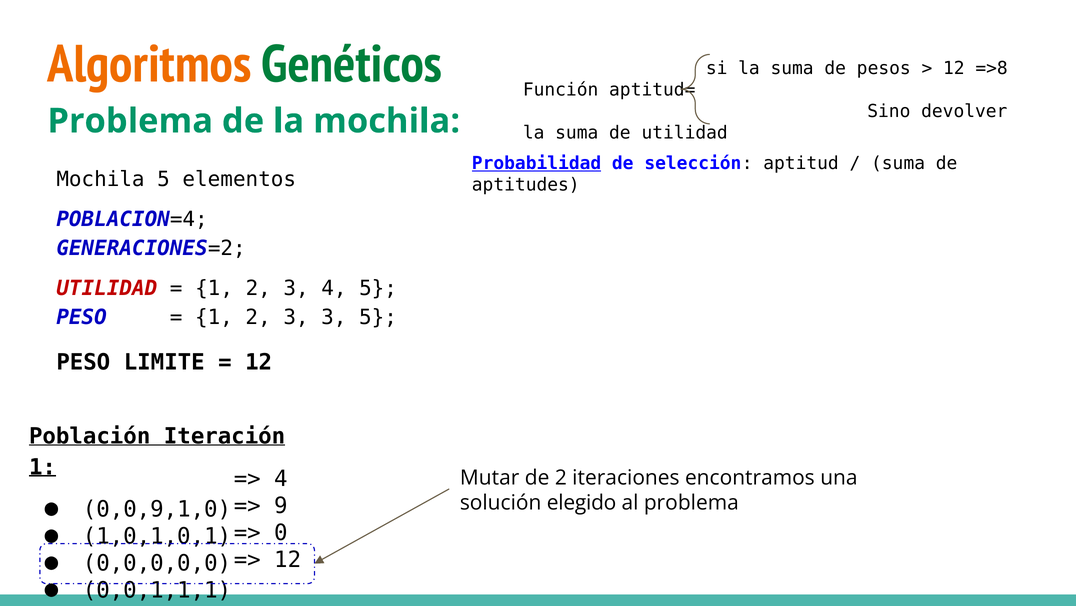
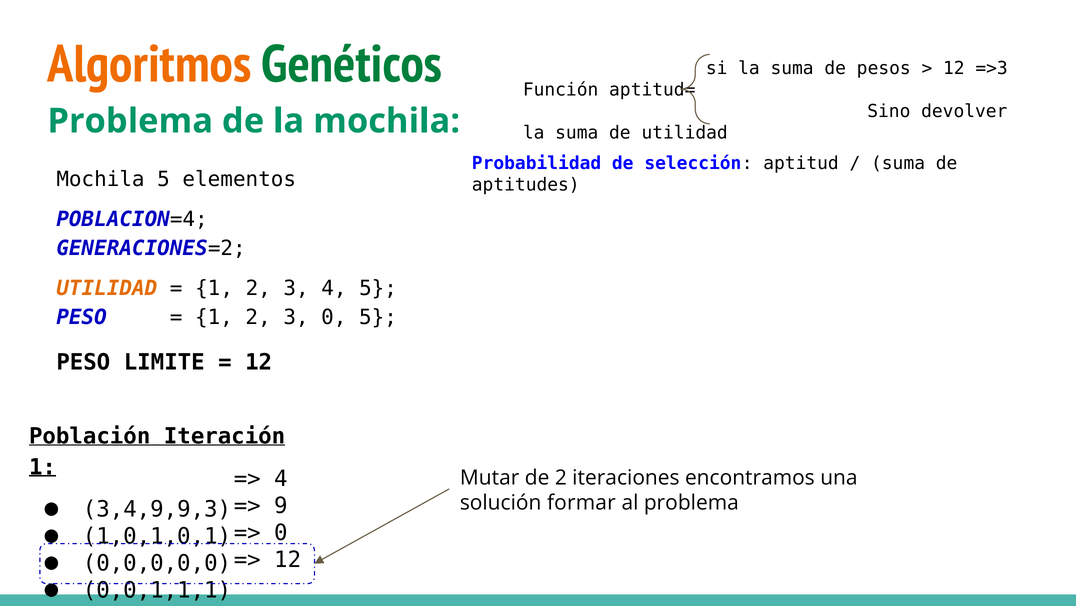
=>8: =>8 -> =>3 (992, 68)
Probabilidad underline: present -> none (537, 163)
UTILIDAD colour: red -> orange (107, 288)
3 3: 3 -> 0 (334, 317)
elegido: elegido -> formar (581, 502)
0,0,9,1,0: 0,0,9,1,0 -> 3,4,9,9,3 (157, 509)
